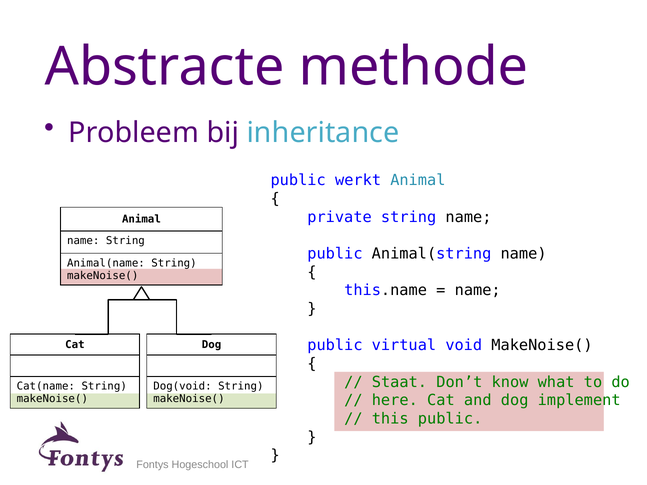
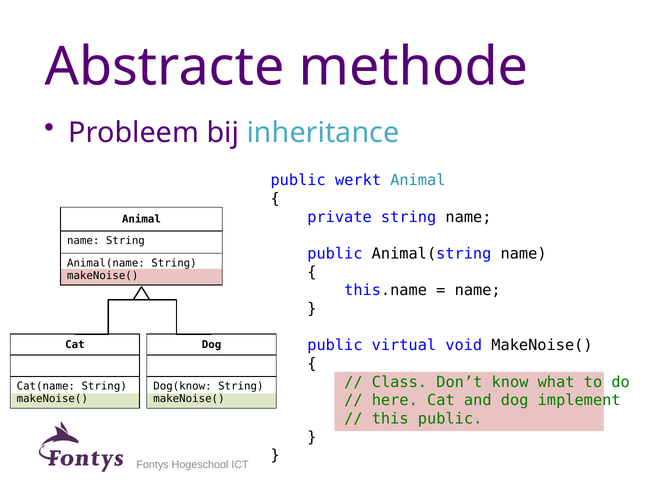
Staat: Staat -> Class (399, 382)
Dog(void: Dog(void -> Dog(know (182, 386)
